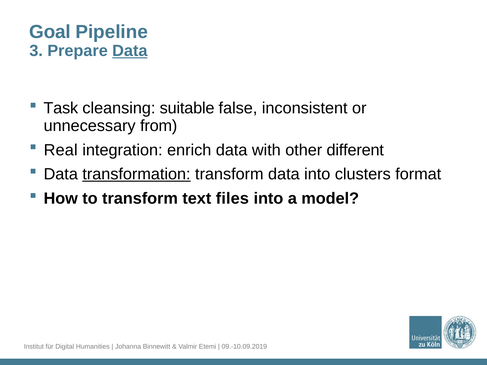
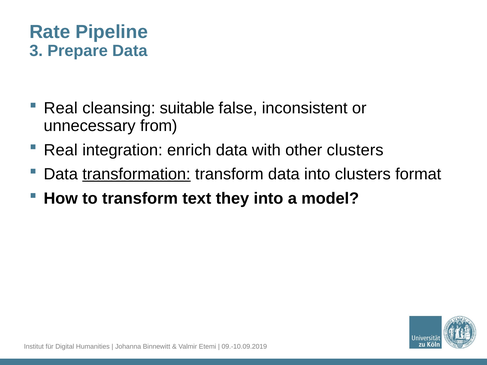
Goal: Goal -> Rate (50, 32)
Data underline: present -> none (130, 51)
Task: Task -> Real (61, 108)
other different: different -> clusters (355, 150)
files: files -> they (232, 199)
